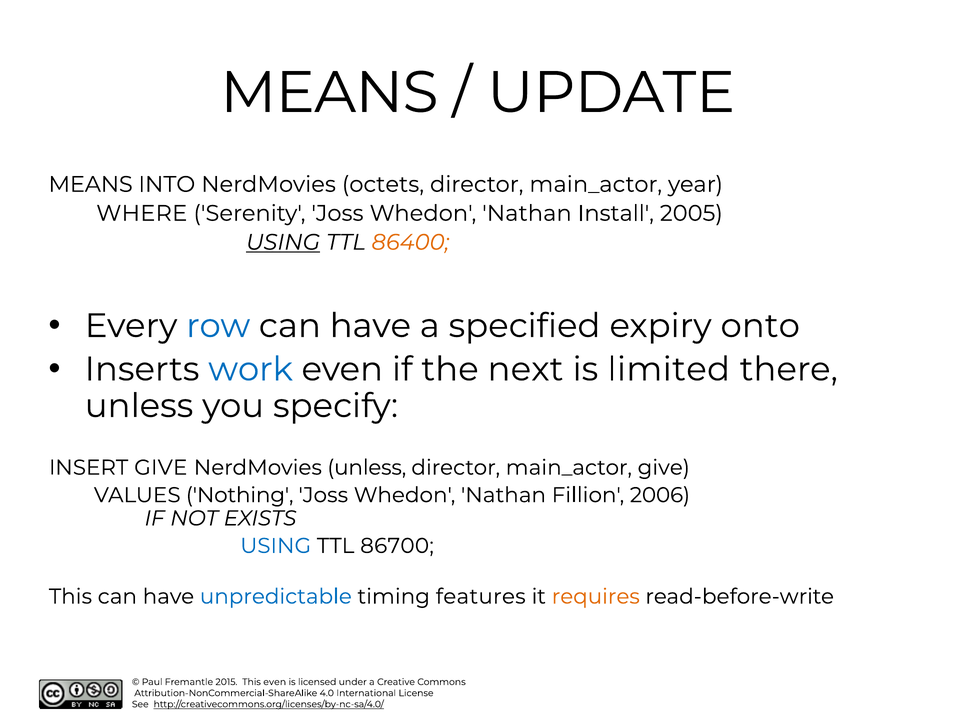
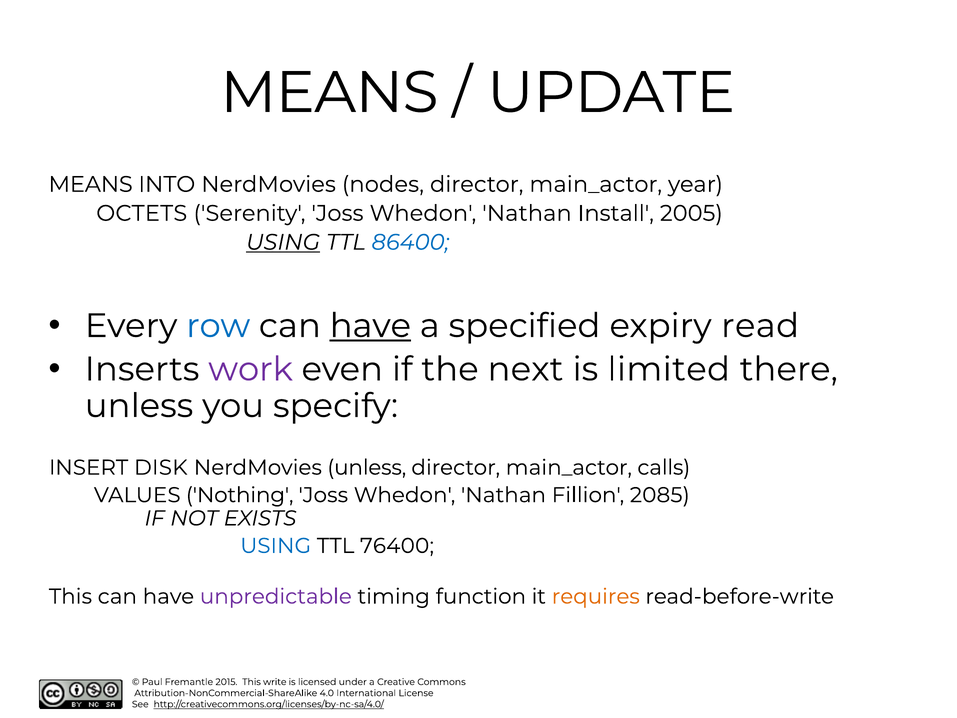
octets: octets -> nodes (383, 184)
WHERE: WHERE -> OCTETS (142, 213)
86400 colour: orange -> blue (410, 242)
have underline: none -> present (370, 326)
onto: onto -> read (760, 326)
work colour: blue -> purple (251, 369)
INSERT GIVE: GIVE -> DISK (161, 467)
main_actor give: give -> calls (664, 467)
2006: 2006 -> 2085 (660, 495)
86700: 86700 -> 76400 (397, 546)
unpredictable colour: blue -> purple (276, 596)
features: features -> function (481, 596)
This even: even -> write (275, 682)
